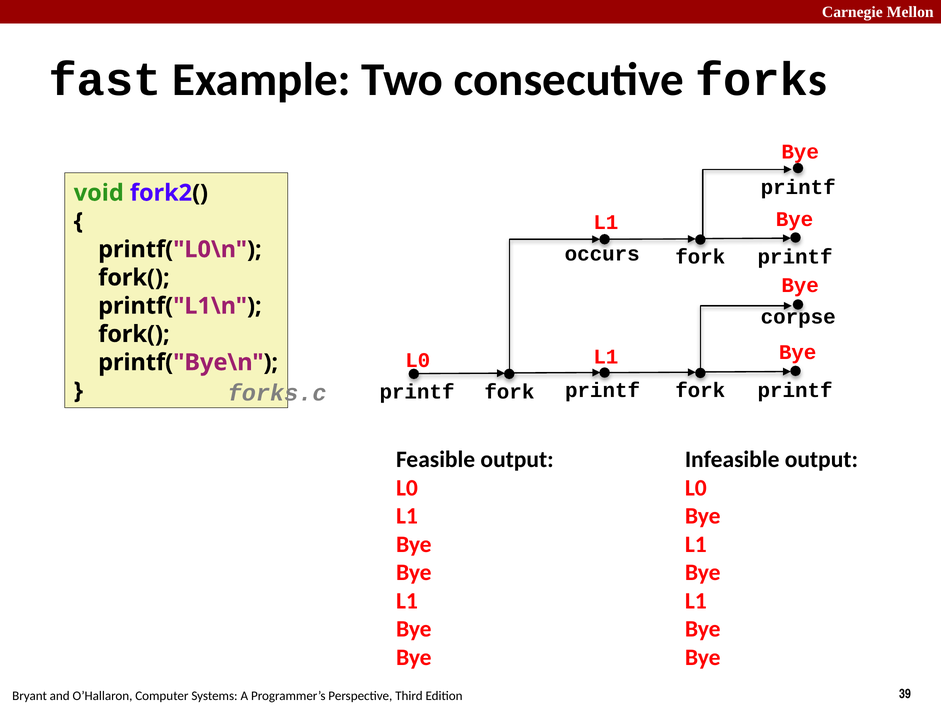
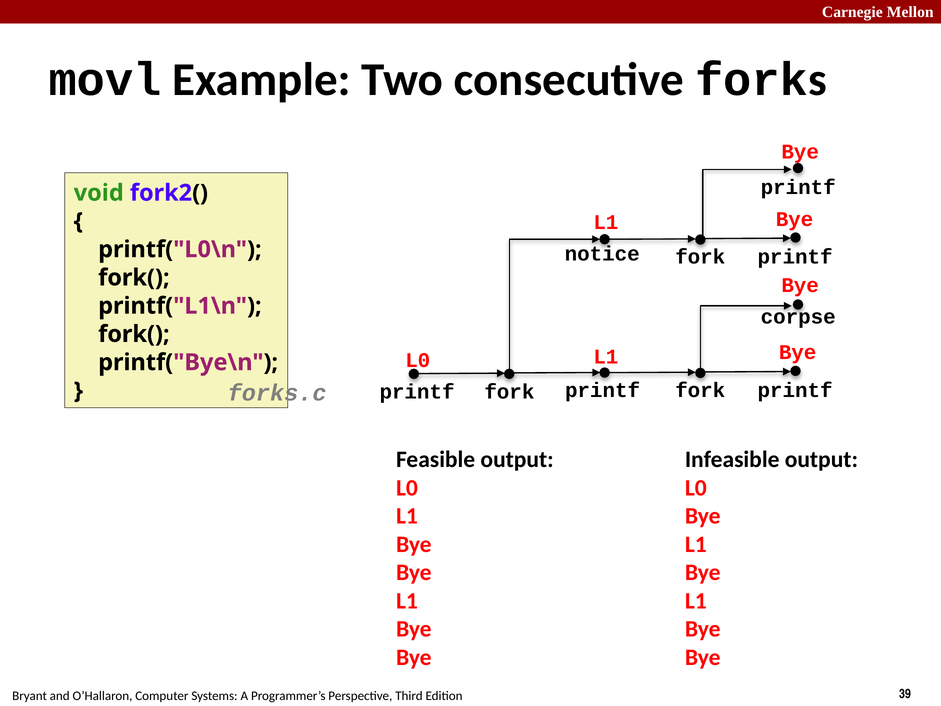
fast: fast -> movl (105, 80)
occurs: occurs -> notice (602, 254)
